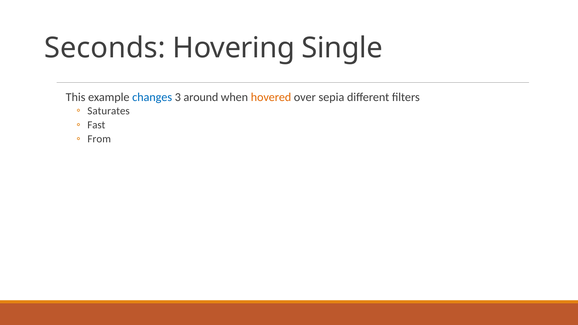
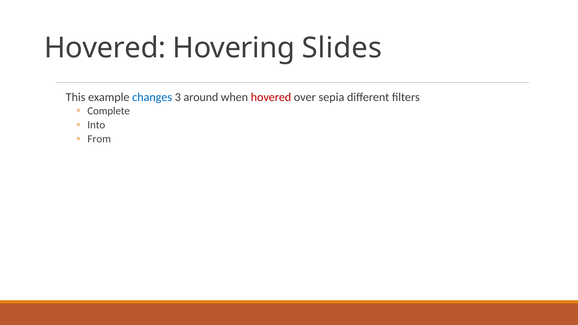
Seconds: Seconds -> Hovered (105, 48)
Single: Single -> Slides (342, 48)
hovered colour: orange -> red (271, 97)
Saturates: Saturates -> Complete (109, 111)
Fast: Fast -> Into (96, 125)
